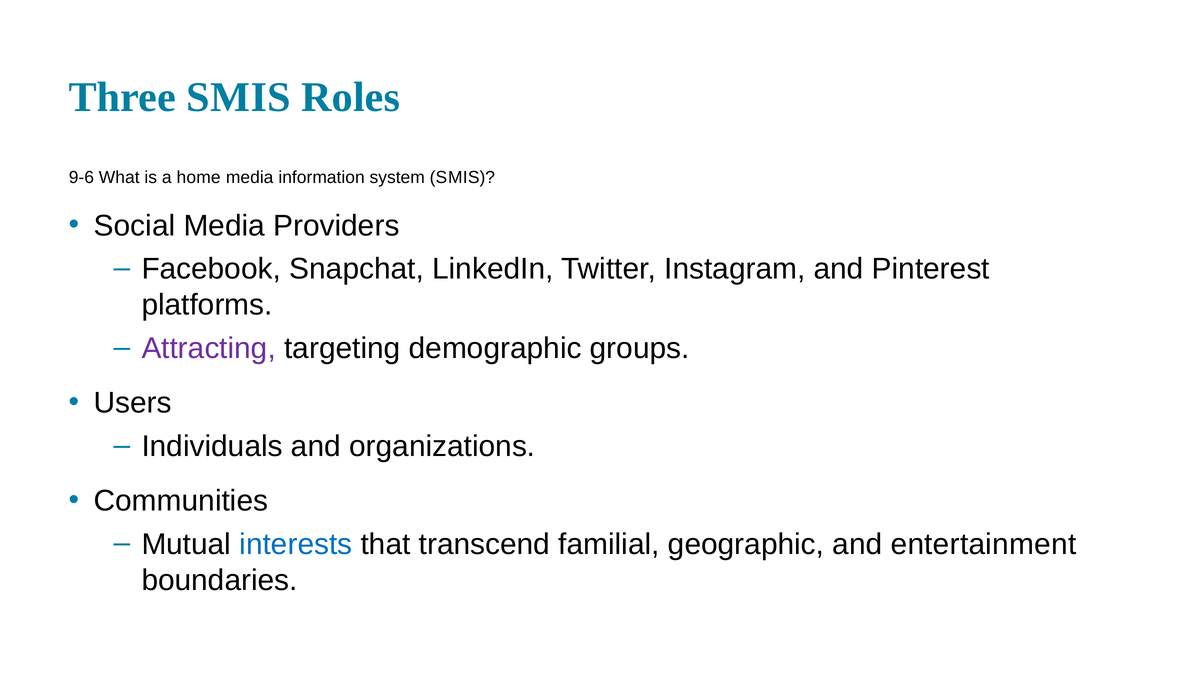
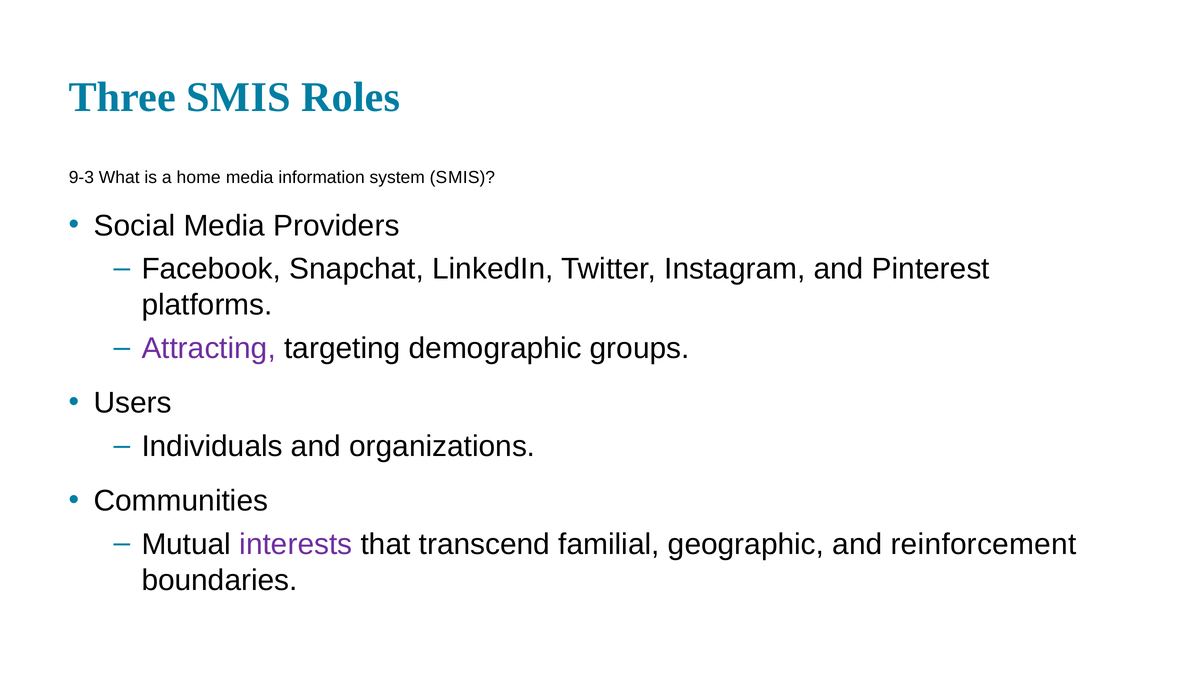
9-6: 9-6 -> 9-3 (81, 178)
interests colour: blue -> purple (296, 544)
entertainment: entertainment -> reinforcement (984, 544)
